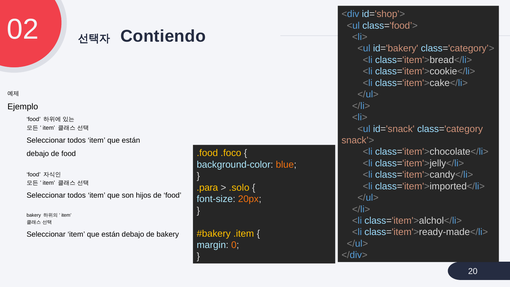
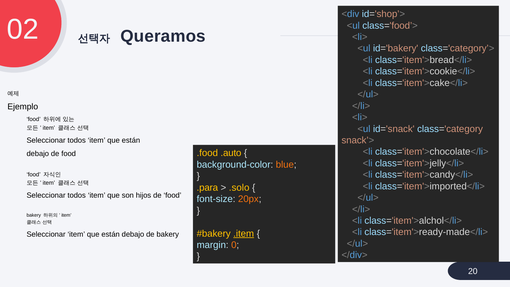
Contiendo: Contiendo -> Queramos (163, 36)
.foco: .foco -> .auto (231, 153)
.item underline: none -> present (244, 233)
